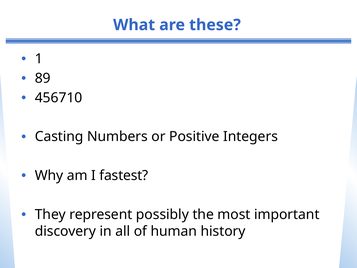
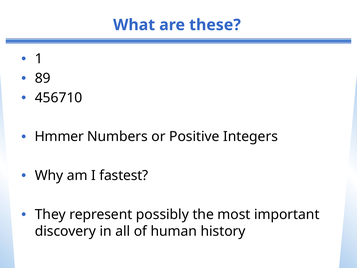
Casting: Casting -> Hmmer (59, 137)
